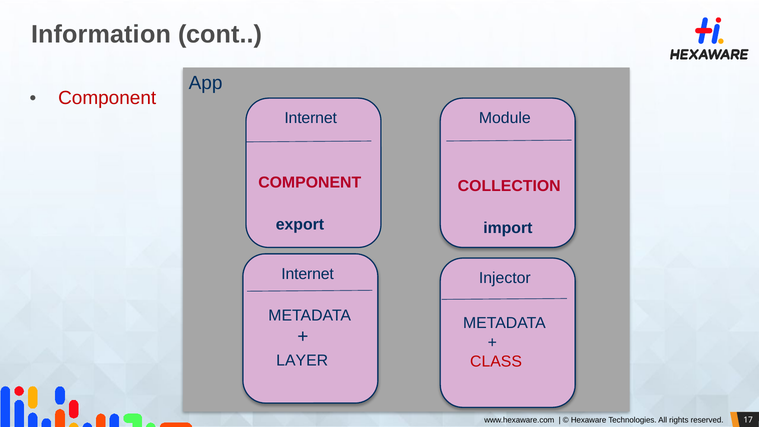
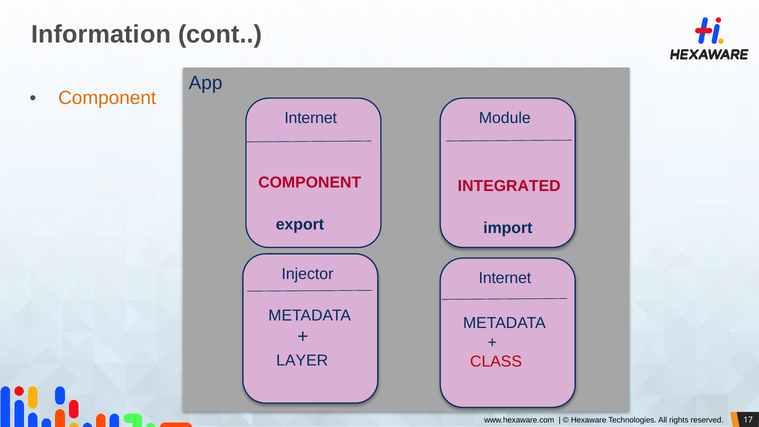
Component colour: red -> orange (107, 98)
COLLECTION: COLLECTION -> INTEGRATED (509, 186)
Internet: Internet -> Injector (307, 274)
Injector: Injector -> Internet (505, 278)
